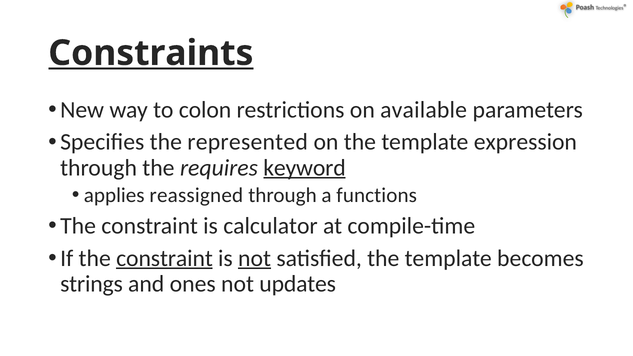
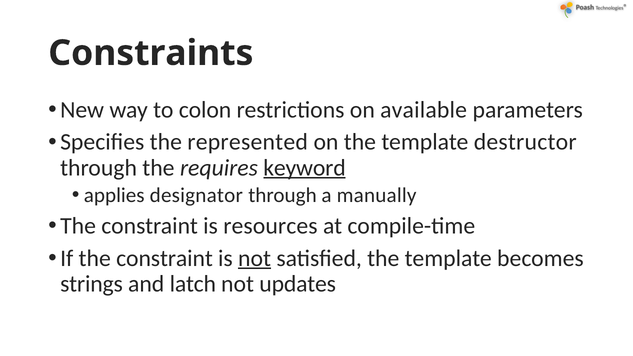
Constraints underline: present -> none (151, 53)
expression: expression -> destructor (525, 142)
reassigned: reassigned -> designator (196, 195)
functions: functions -> manually (377, 195)
calculator: calculator -> resources (270, 226)
constraint underline: present -> none (165, 258)
ones: ones -> latch (193, 284)
